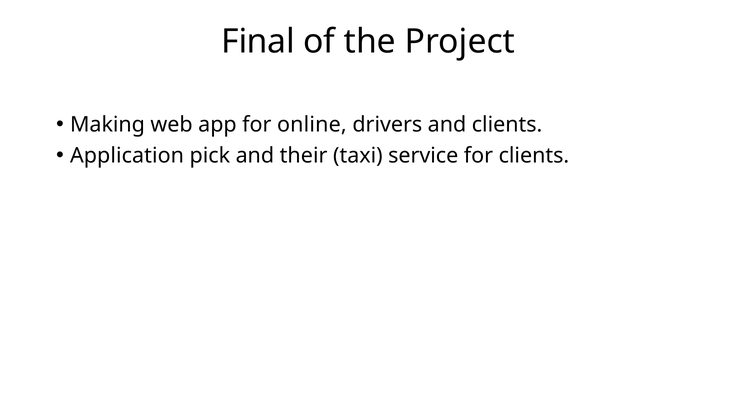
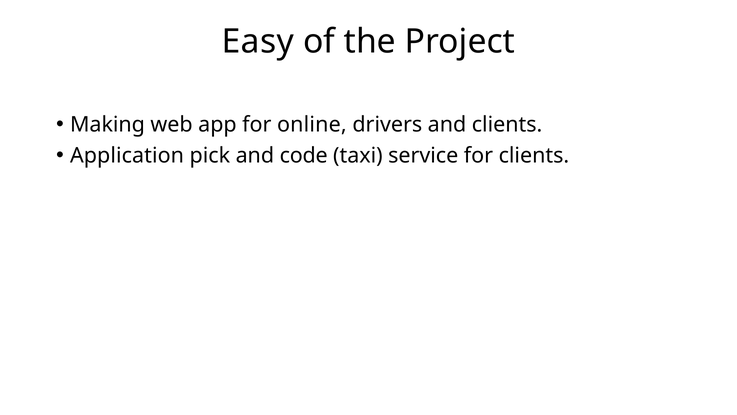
Final: Final -> Easy (258, 42)
their: their -> code (304, 156)
